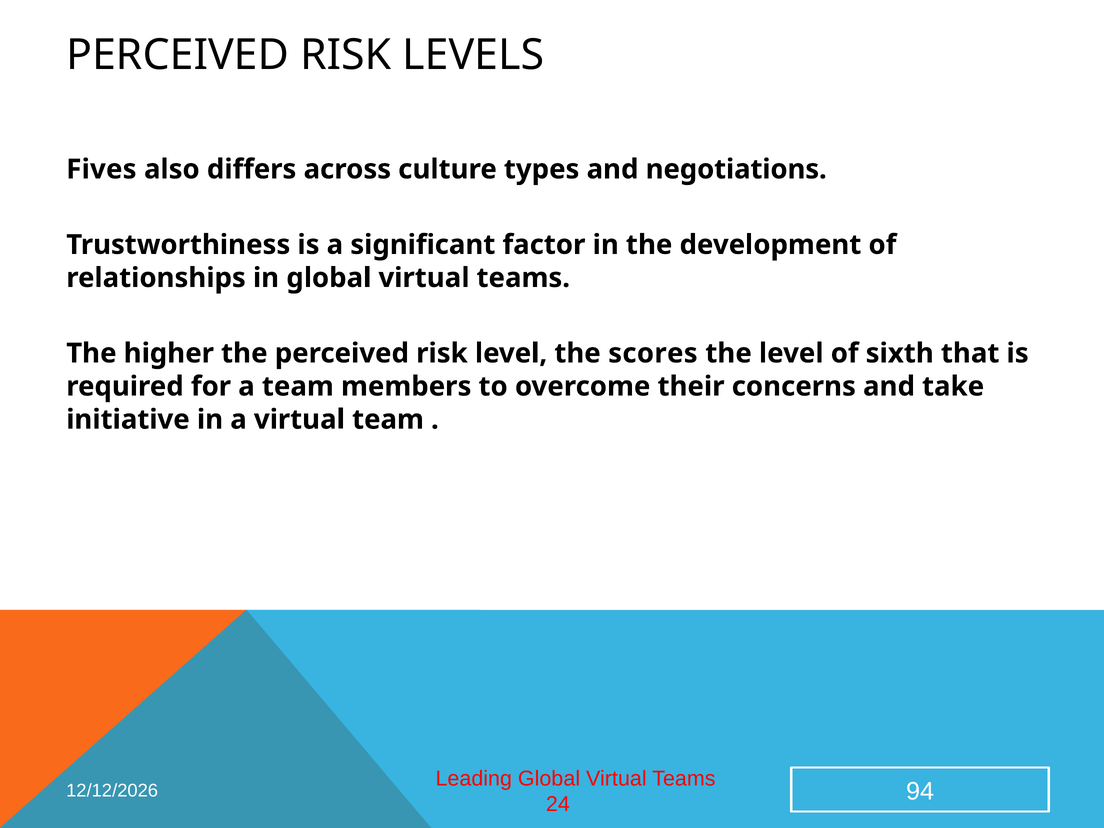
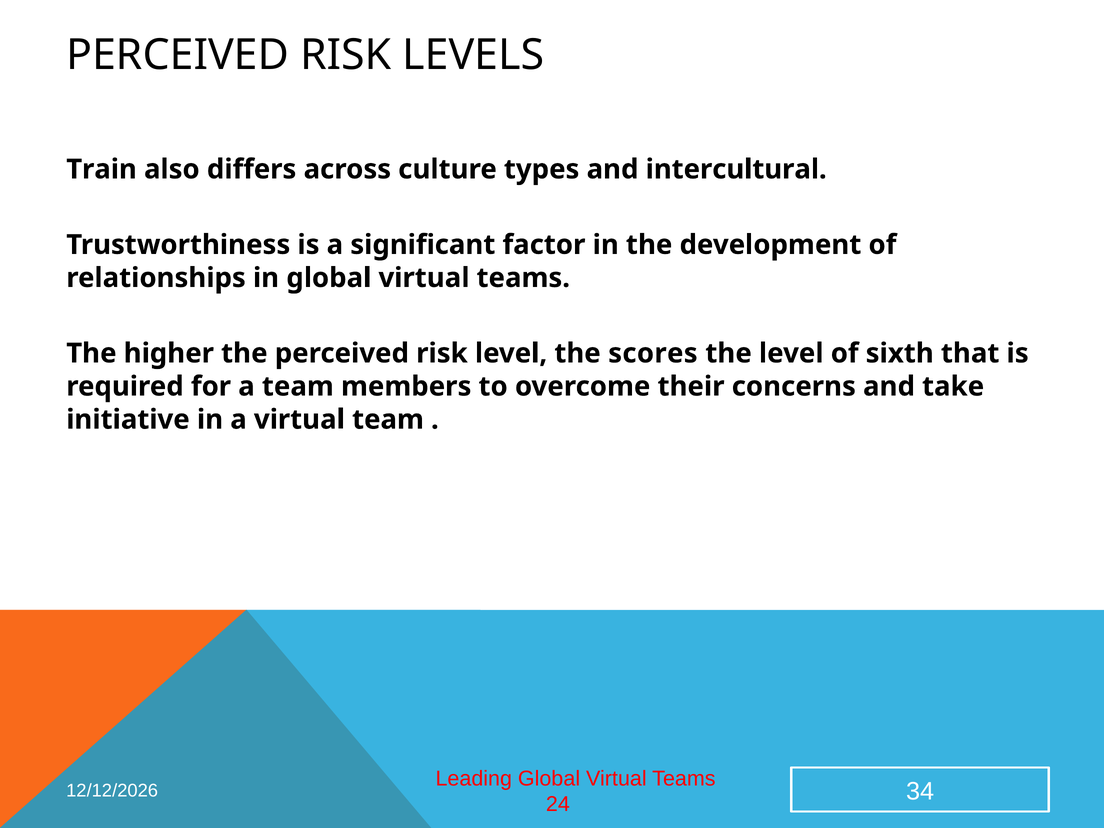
Fives: Fives -> Train (102, 169)
negotiations: negotiations -> intercultural (736, 169)
94: 94 -> 34 (920, 791)
